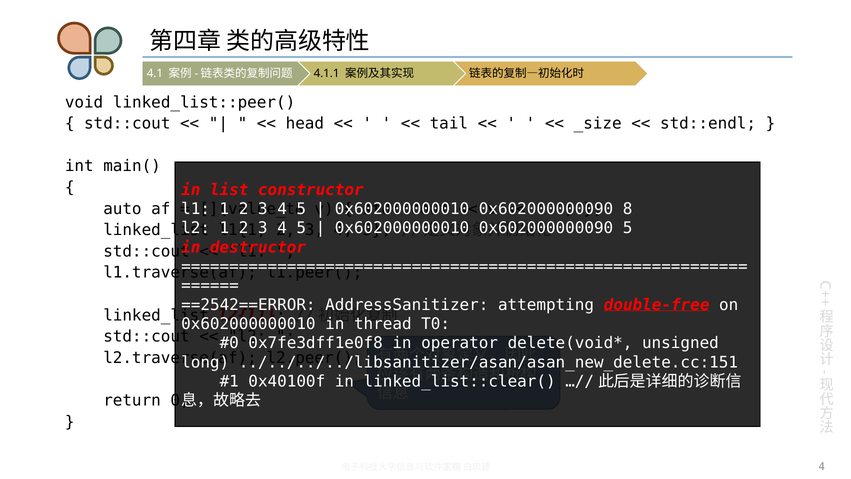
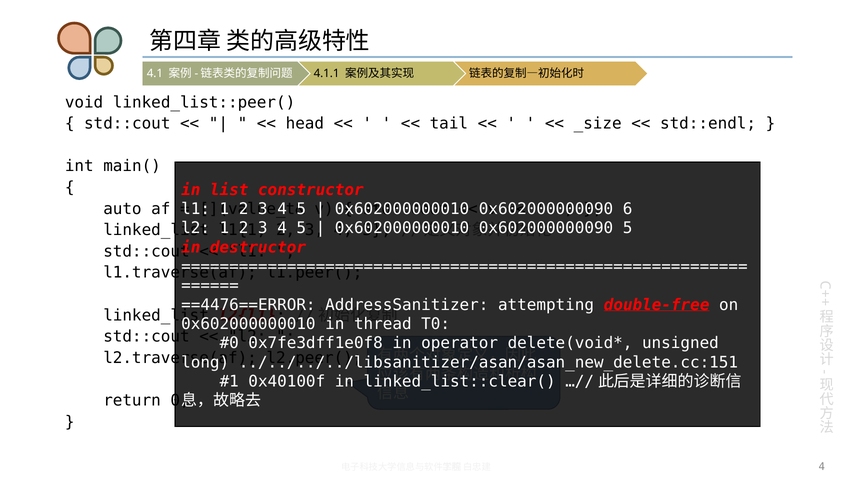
8: 8 -> 6 (628, 209)
==2542==ERROR: ==2542==ERROR -> ==4476==ERROR (248, 305)
